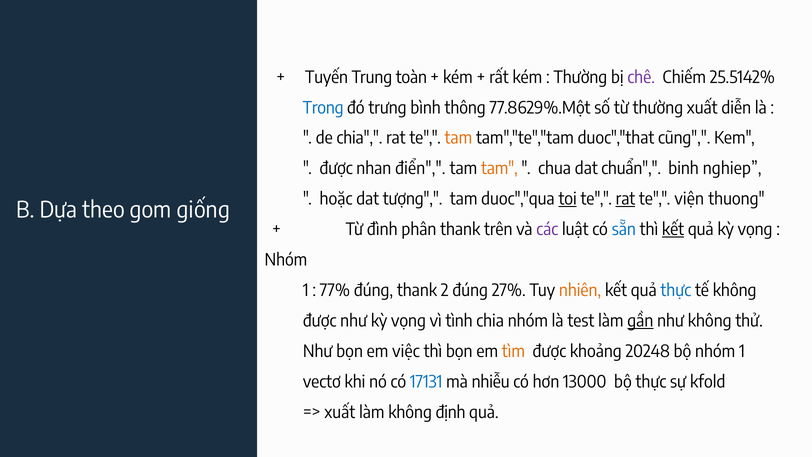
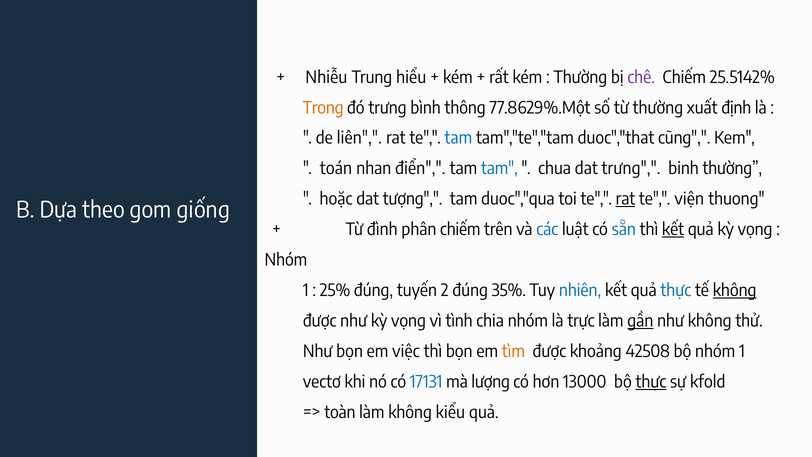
Tuyến: Tuyến -> Nhiễu (326, 77)
toàn: toàn -> hiểu (411, 77)
Trong colour: blue -> orange (323, 108)
diễn: diễn -> định (736, 108)
de chia: chia -> liên (359, 138)
tam colour: orange -> blue (458, 138)
được: được -> toán (336, 169)
tam colour: orange -> blue (499, 169)
dat chuẩn: chuẩn -> trưng (631, 169)
binh nghiep: nghiep -> thường (732, 169)
toi underline: present -> none (568, 199)
phân thank: thank -> chiếm (460, 230)
các colour: purple -> blue (547, 230)
77%: 77% -> 25% (335, 291)
đúng thank: thank -> tuyến (417, 291)
27%: 27% -> 35% (509, 291)
nhiên colour: orange -> blue (580, 291)
không underline: none -> present (735, 291)
test: test -> trực (581, 321)
20248: 20248 -> 42508 (648, 351)
nhiễu: nhiễu -> lượng (491, 382)
thực underline: none -> present (651, 382)
xuất: xuất -> toàn (340, 412)
định: định -> kiểu (450, 412)
